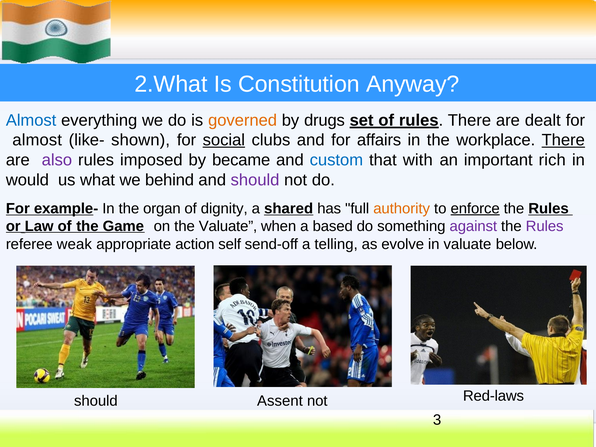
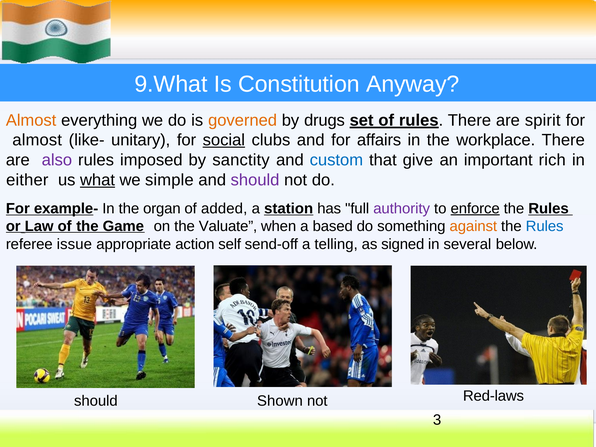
2.What: 2.What -> 9.What (171, 84)
Almost colour: blue -> orange (31, 120)
dealt: dealt -> spirit (543, 120)
shown: shown -> unitary (141, 140)
There underline: present -> none (563, 140)
became: became -> sanctity (241, 160)
with: with -> give (418, 160)
would: would -> either (27, 180)
what underline: none -> present (98, 180)
behind: behind -> simple (169, 180)
dignity: dignity -> added (224, 208)
shared: shared -> station (289, 208)
authority colour: orange -> purple (402, 208)
against colour: purple -> orange (473, 226)
Rules colour: purple -> blue (545, 226)
weak: weak -> issue (74, 244)
evolve: evolve -> signed (403, 244)
in valuate: valuate -> several (467, 244)
Assent: Assent -> Shown (280, 401)
